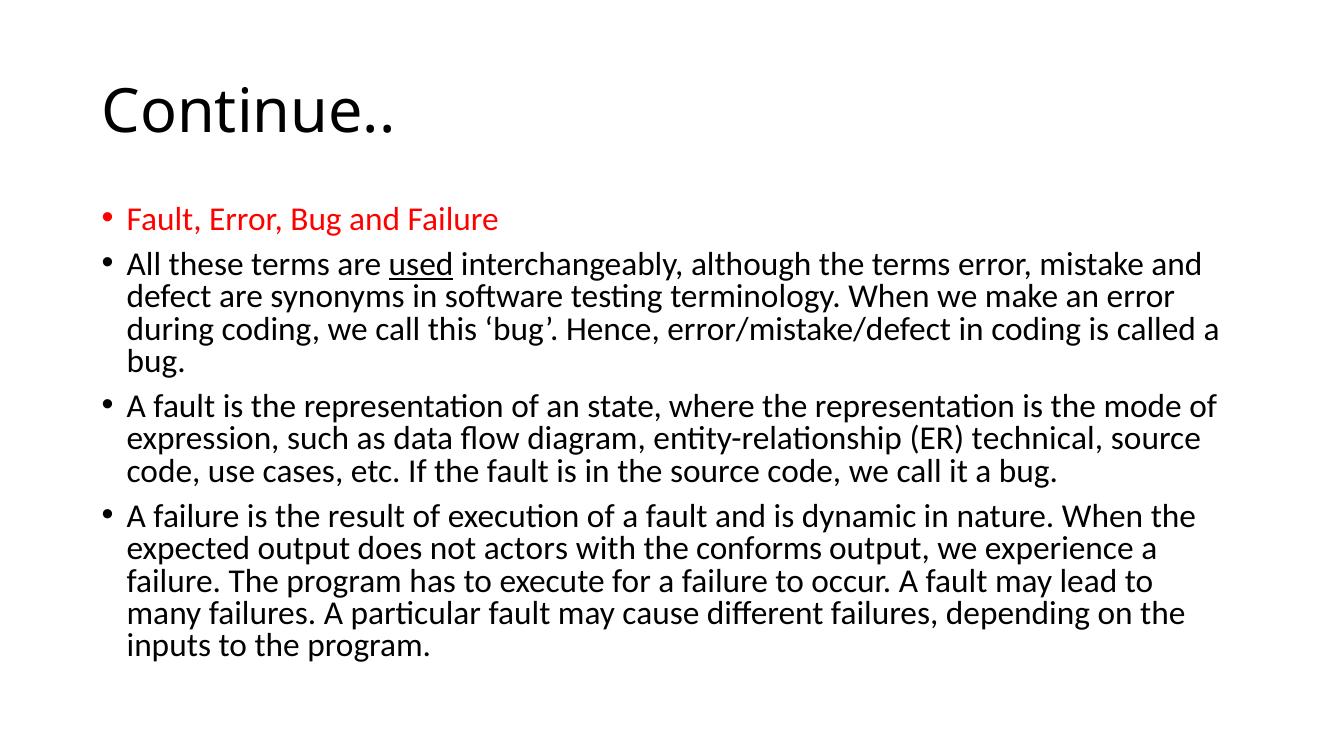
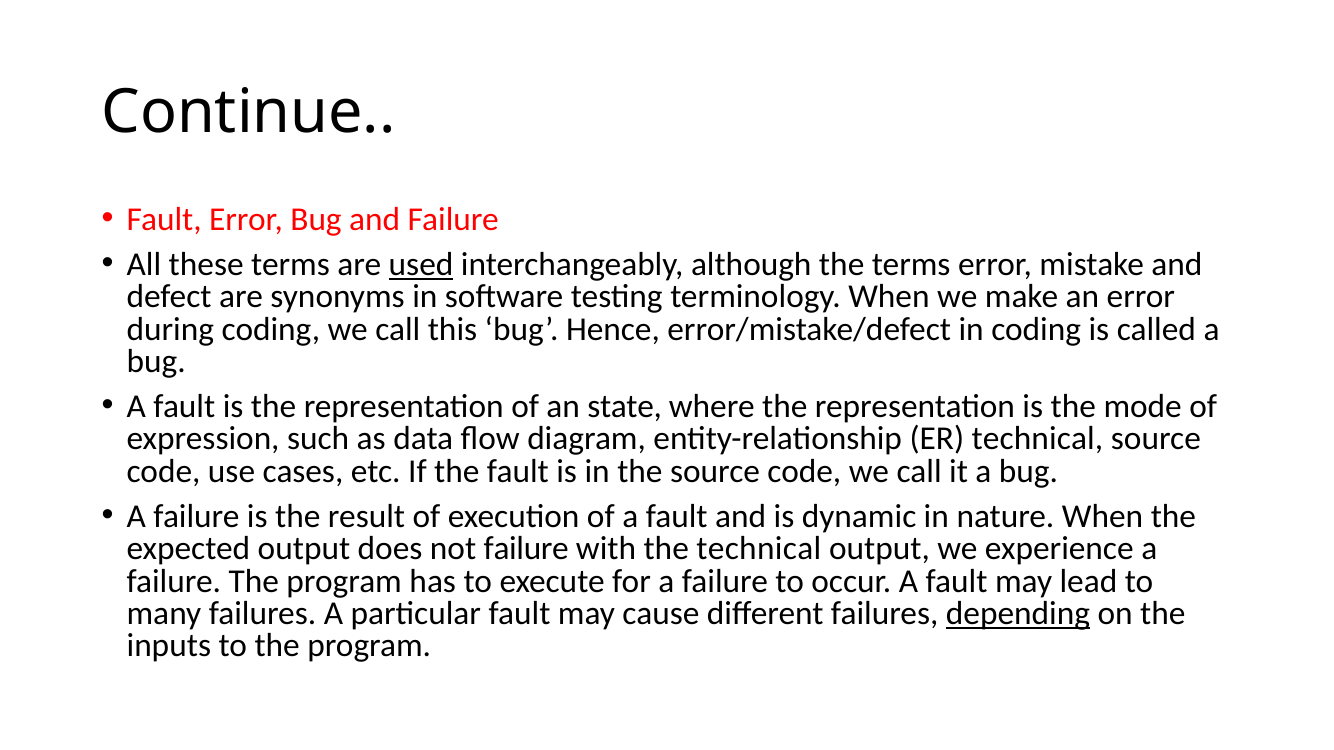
not actors: actors -> failure (526, 549)
the conforms: conforms -> technical (759, 549)
depending underline: none -> present (1018, 614)
